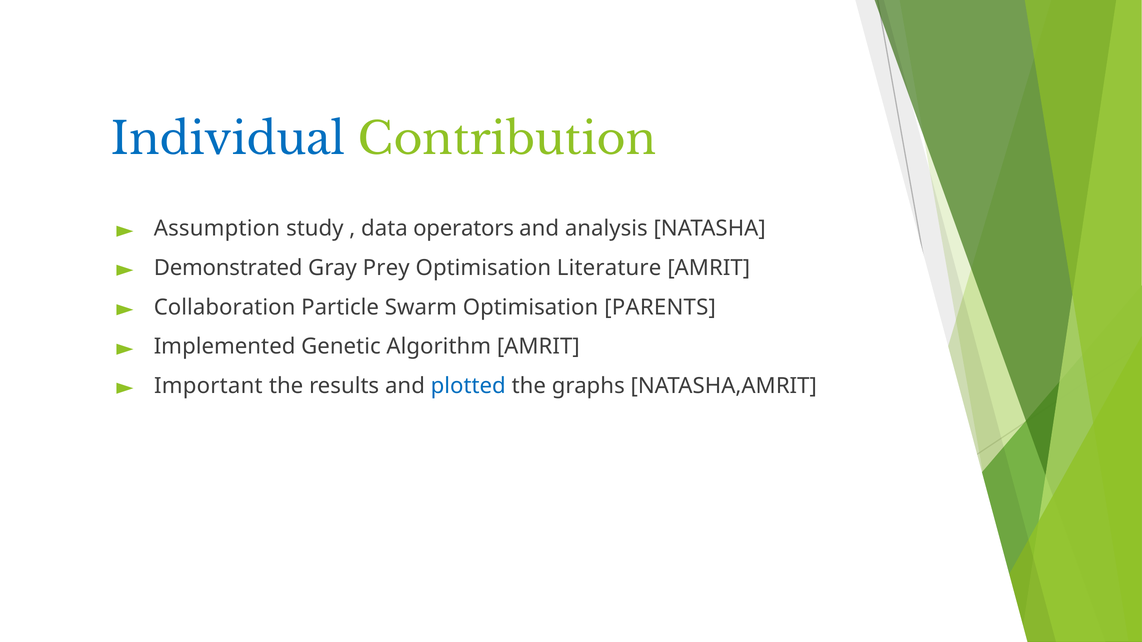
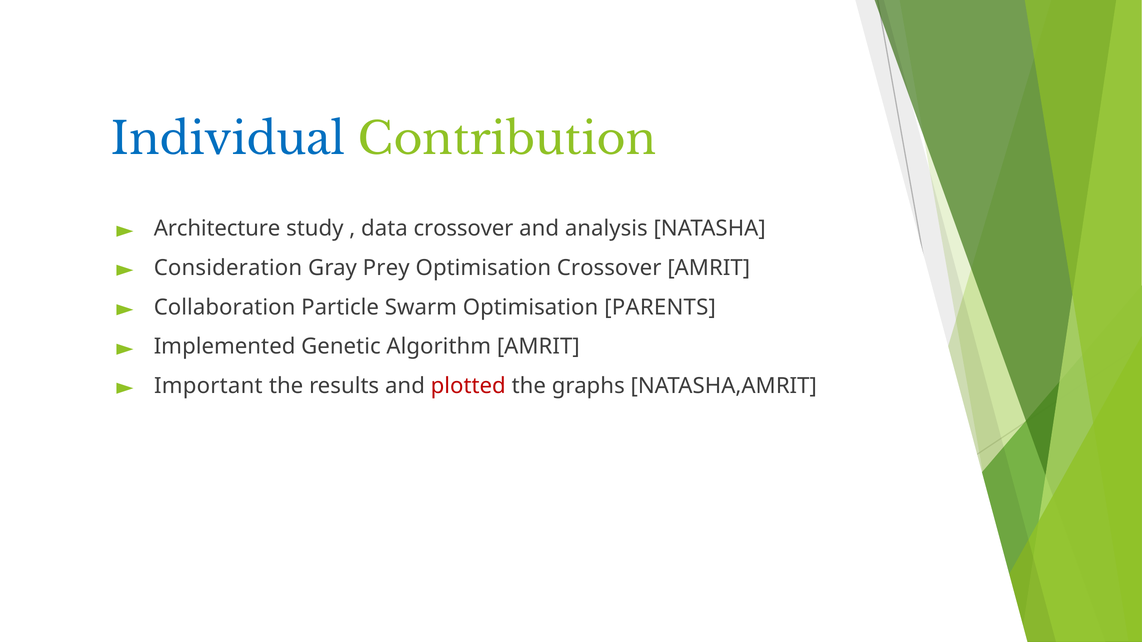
Assumption: Assumption -> Architecture (217, 229)
data operators: operators -> crossover (463, 229)
Demonstrated: Demonstrated -> Consideration (228, 268)
Optimisation Literature: Literature -> Crossover (609, 268)
plotted colour: blue -> red (468, 386)
